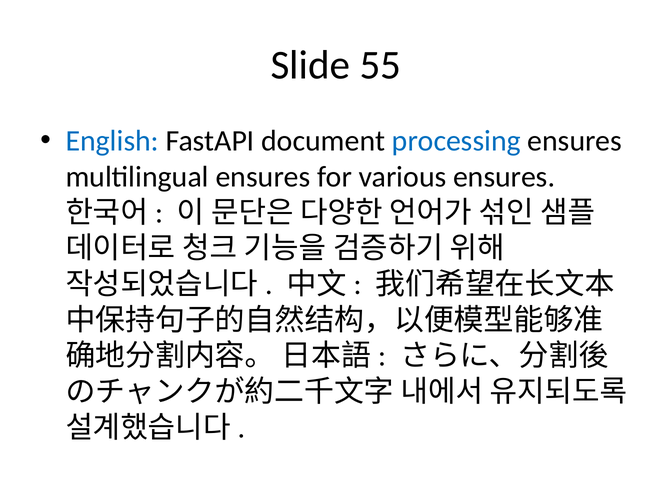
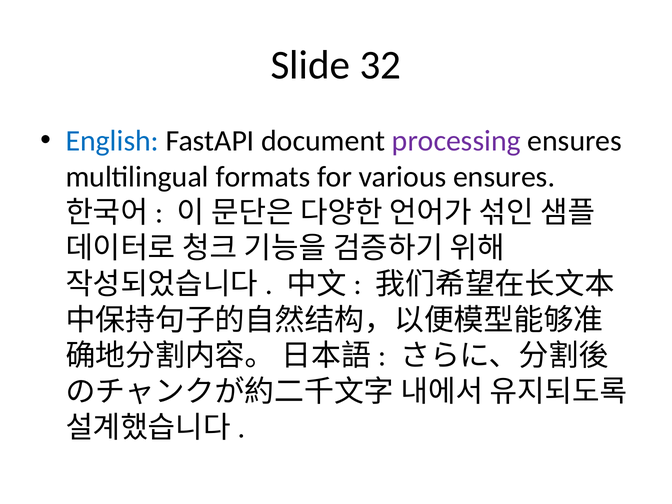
55: 55 -> 32 (380, 65)
processing colour: blue -> purple (456, 141)
multilingual ensures: ensures -> formats (263, 177)
